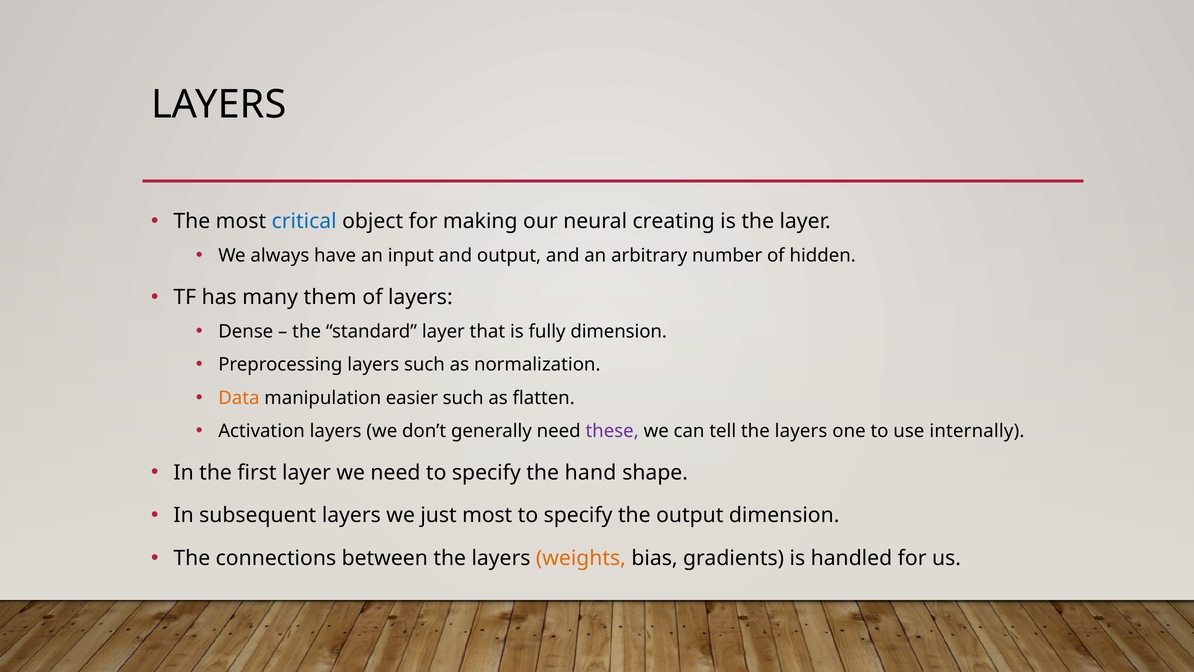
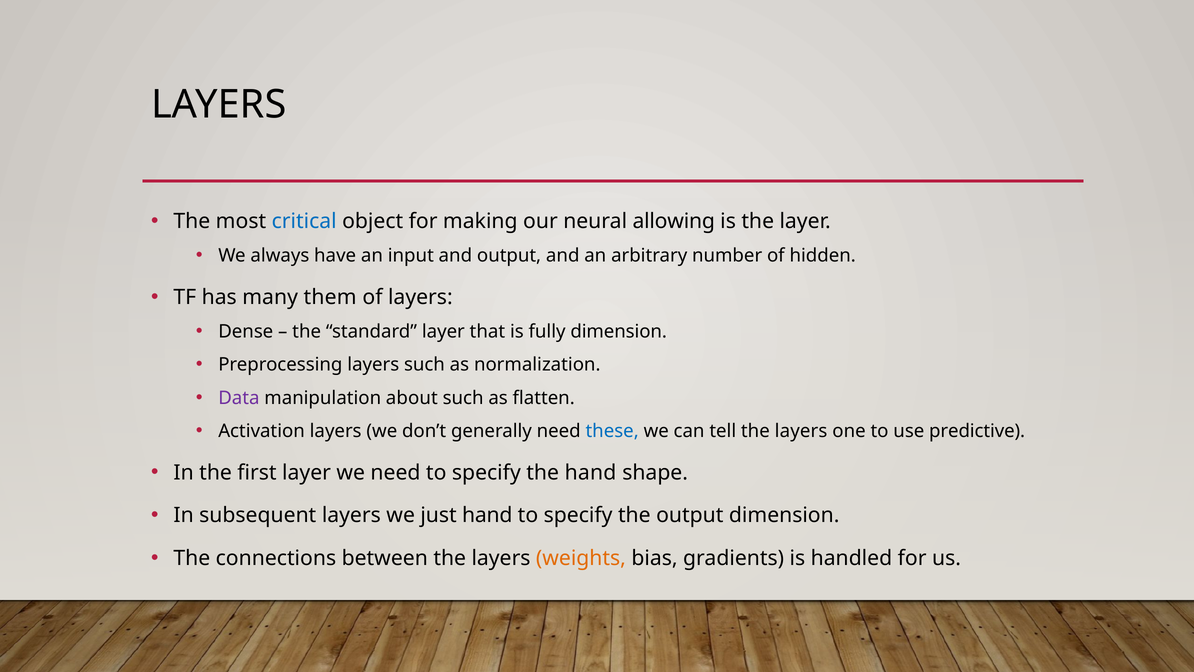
creating: creating -> allowing (674, 221)
Data colour: orange -> purple (239, 398)
easier: easier -> about (412, 398)
these colour: purple -> blue (612, 431)
internally: internally -> predictive (977, 431)
just most: most -> hand (487, 515)
